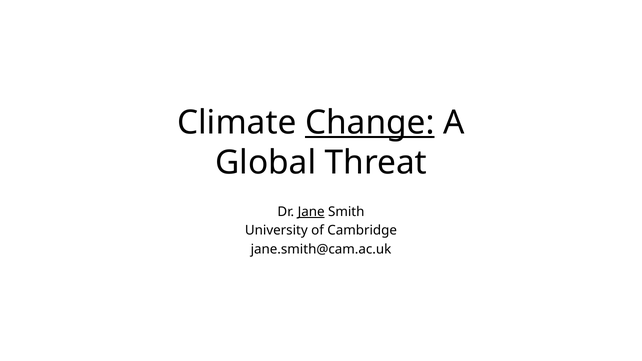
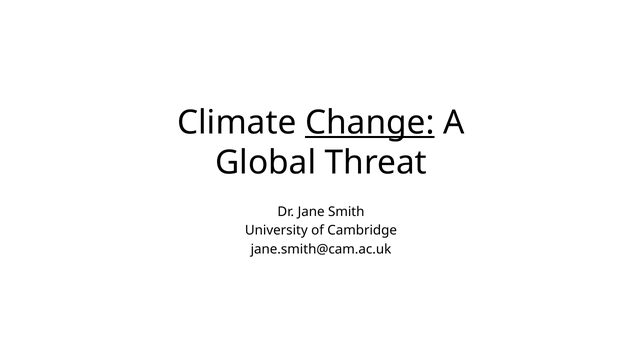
Jane underline: present -> none (311, 212)
